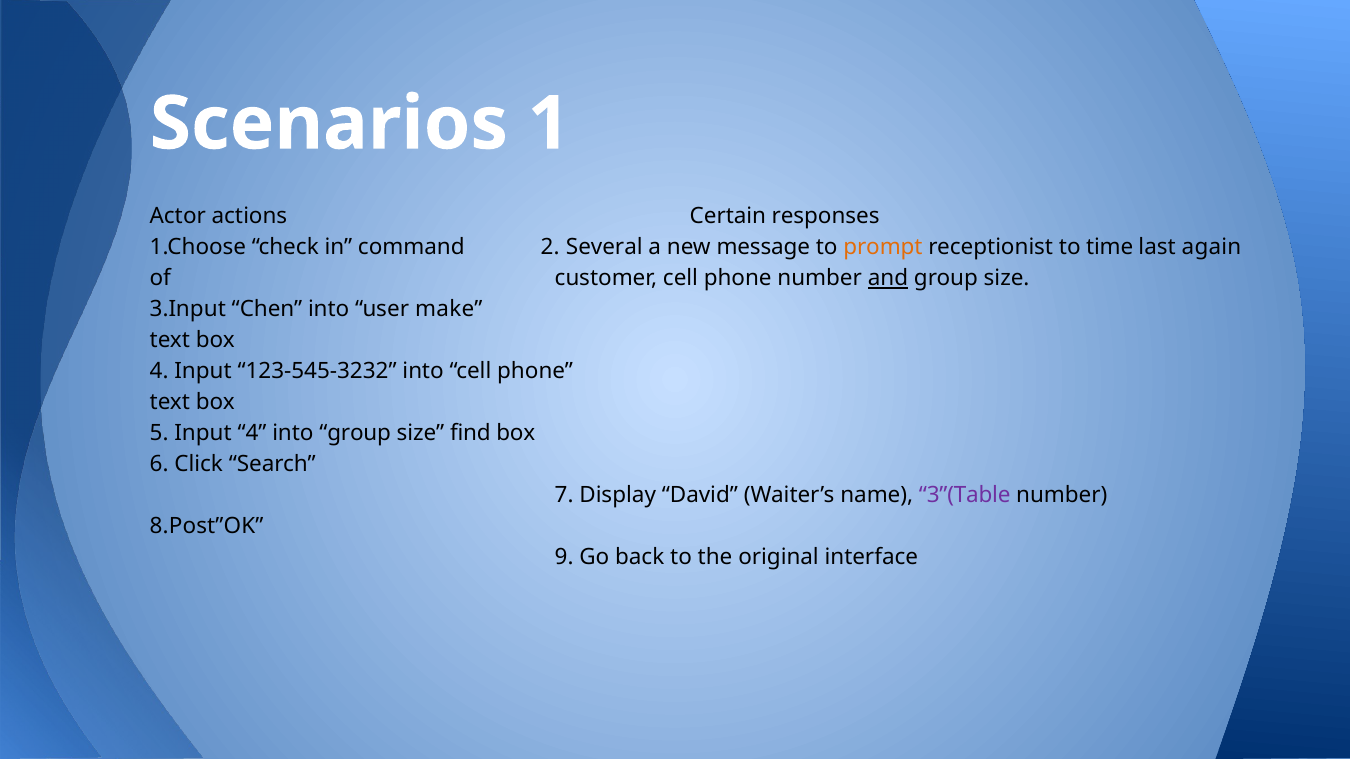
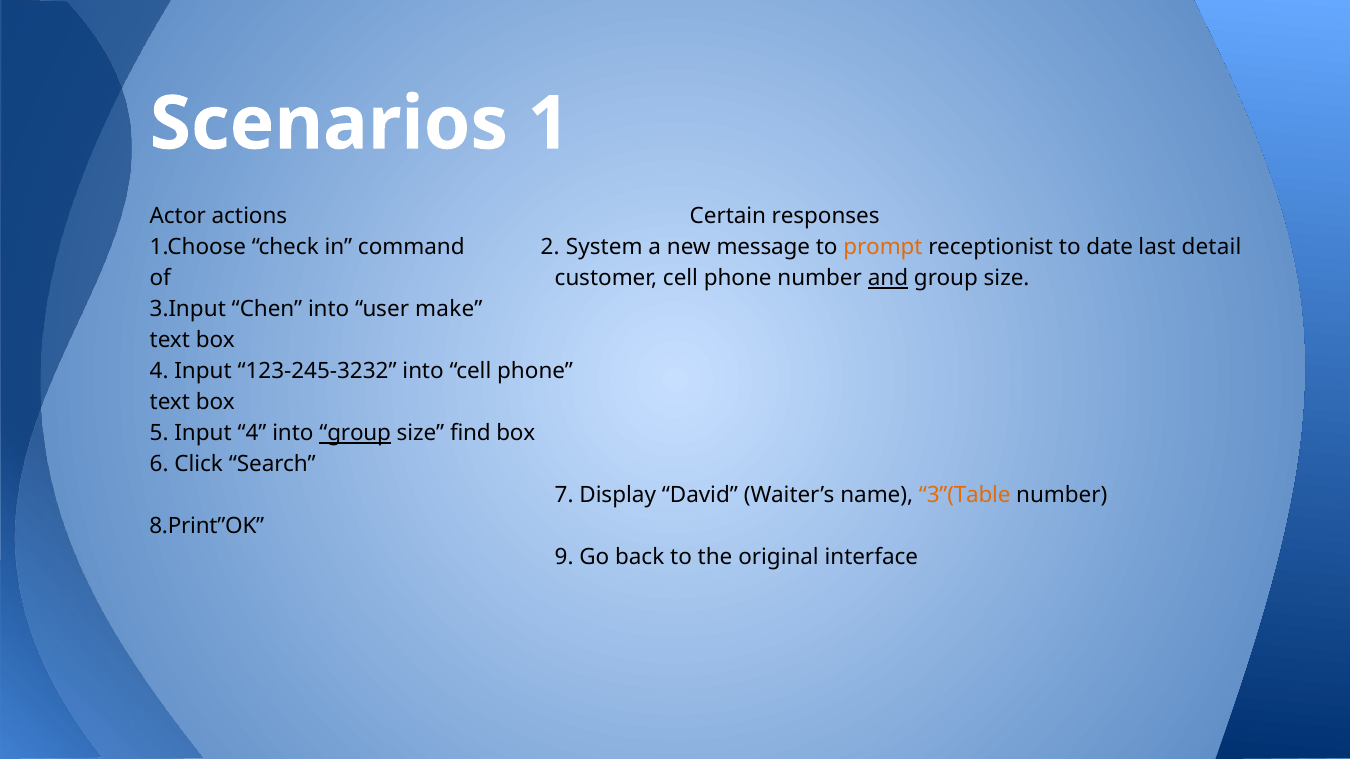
Several: Several -> System (604, 247)
time: time -> date (1110, 247)
again: again -> detail (1211, 247)
123-545-3232: 123-545-3232 -> 123-245-3232 (317, 371)
group underline: none -> present (355, 434)
3”(Table colour: purple -> orange (965, 496)
8.Post”OK: 8.Post”OK -> 8.Print”OK (207, 527)
